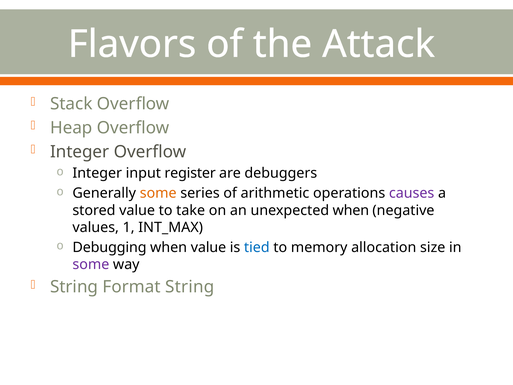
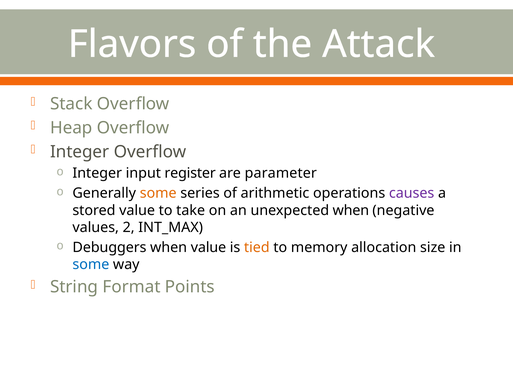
debuggers: debuggers -> parameter (281, 173)
1: 1 -> 2 (129, 227)
Debugging: Debugging -> Debuggers (109, 247)
tied colour: blue -> orange (257, 247)
some colour: purple -> blue (91, 264)
Format String: String -> Points (190, 287)
